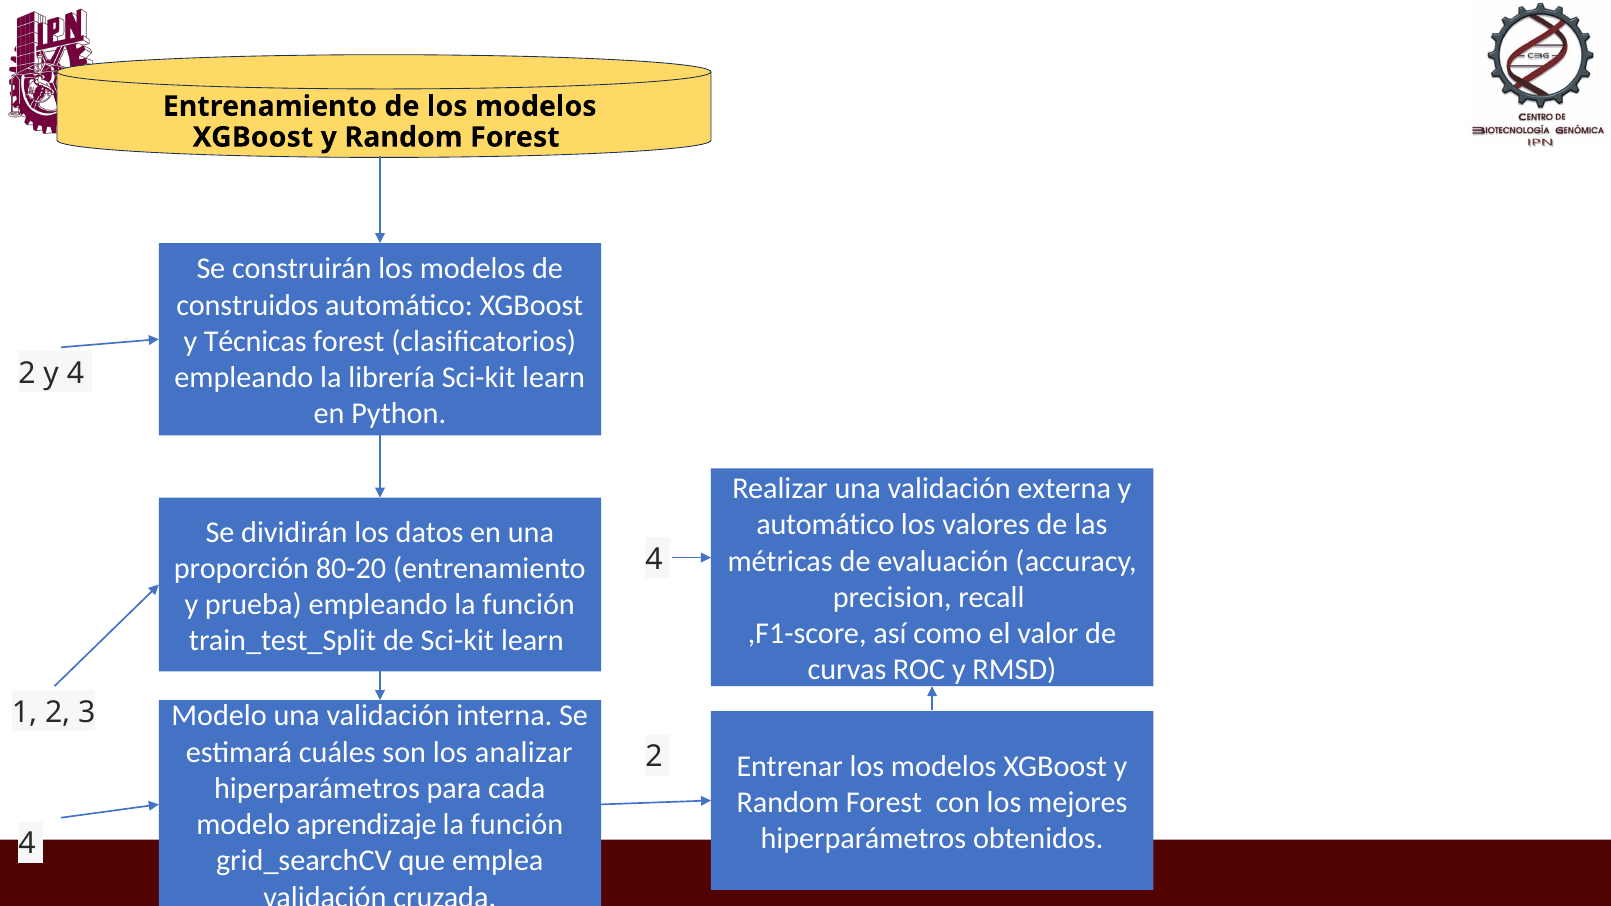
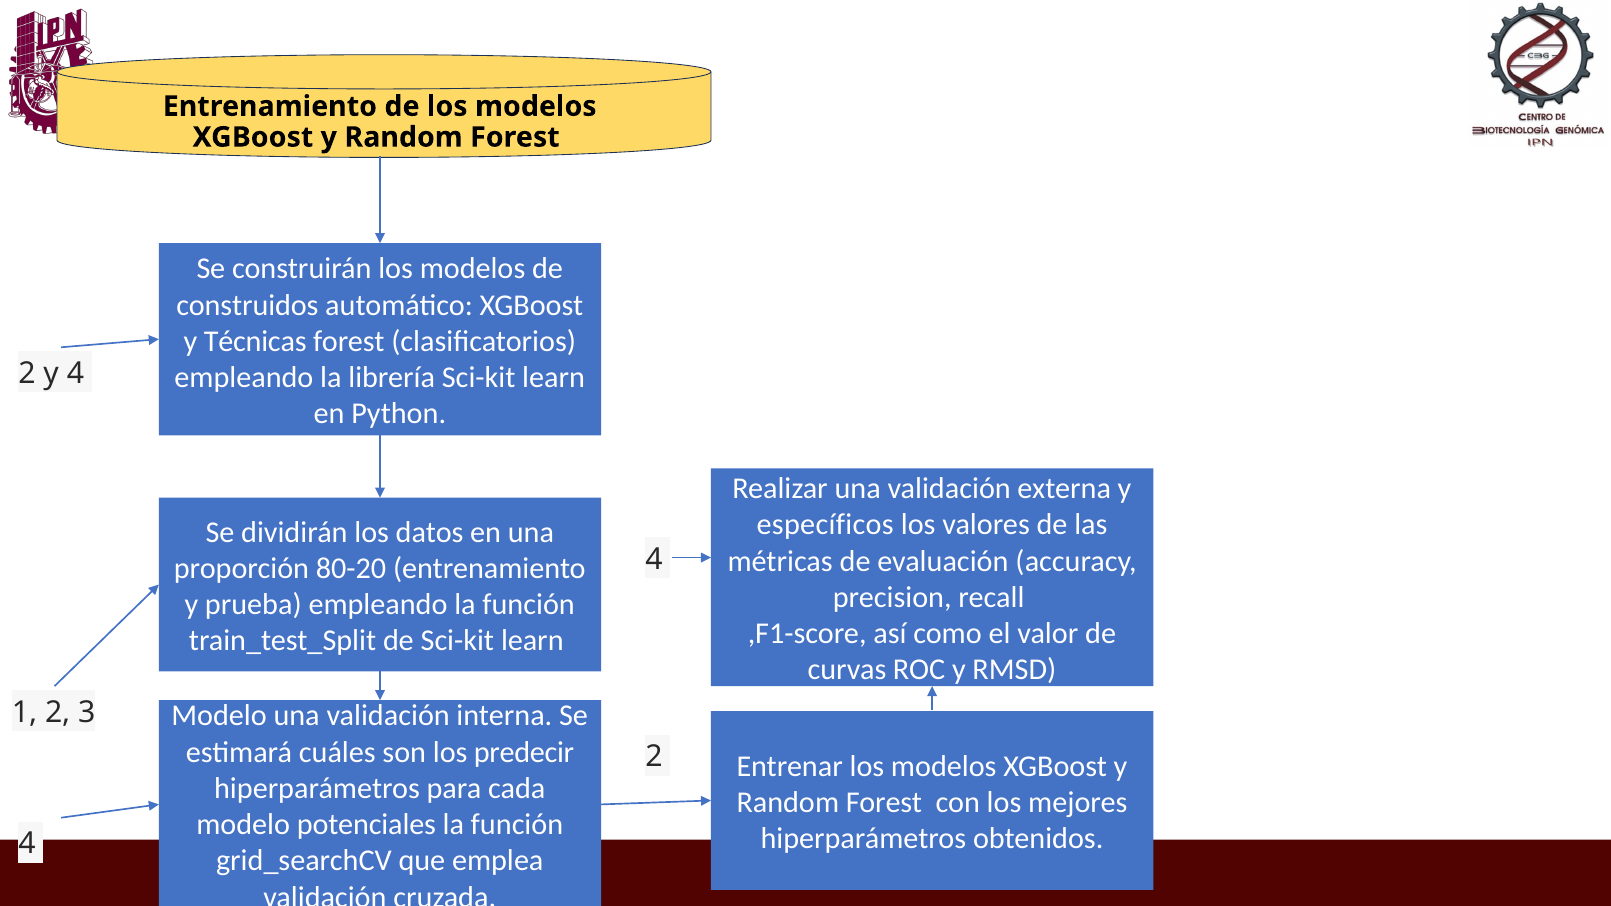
automático: automático -> específicos (825, 525)
analizar: analizar -> predecir (524, 752)
aprendizaje: aprendizaje -> potenciales (366, 825)
